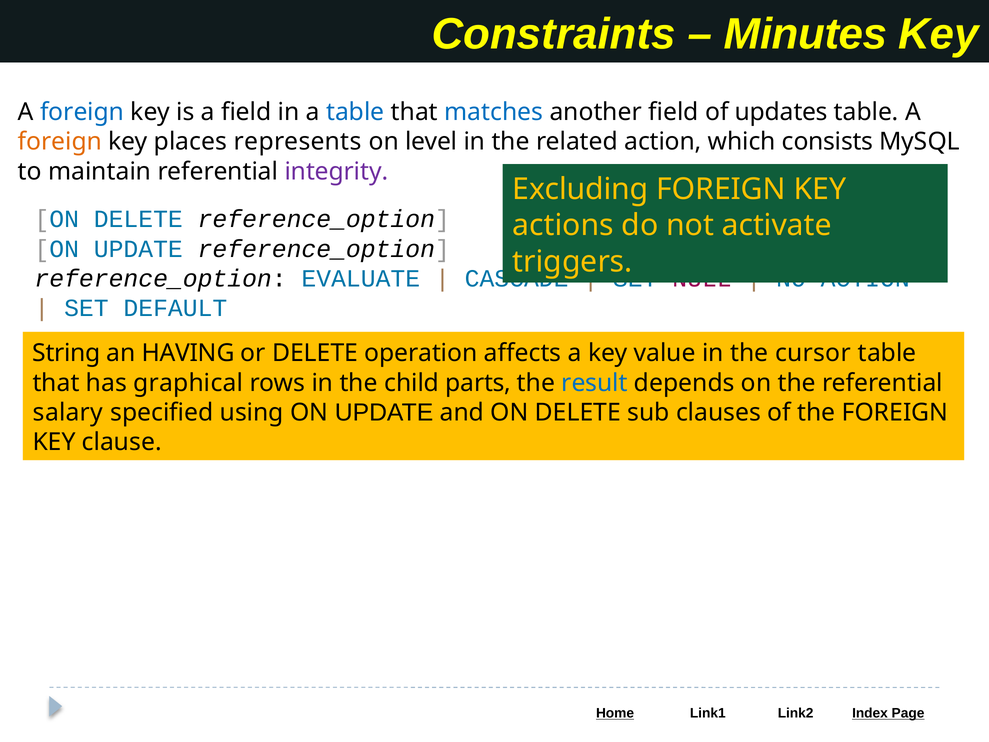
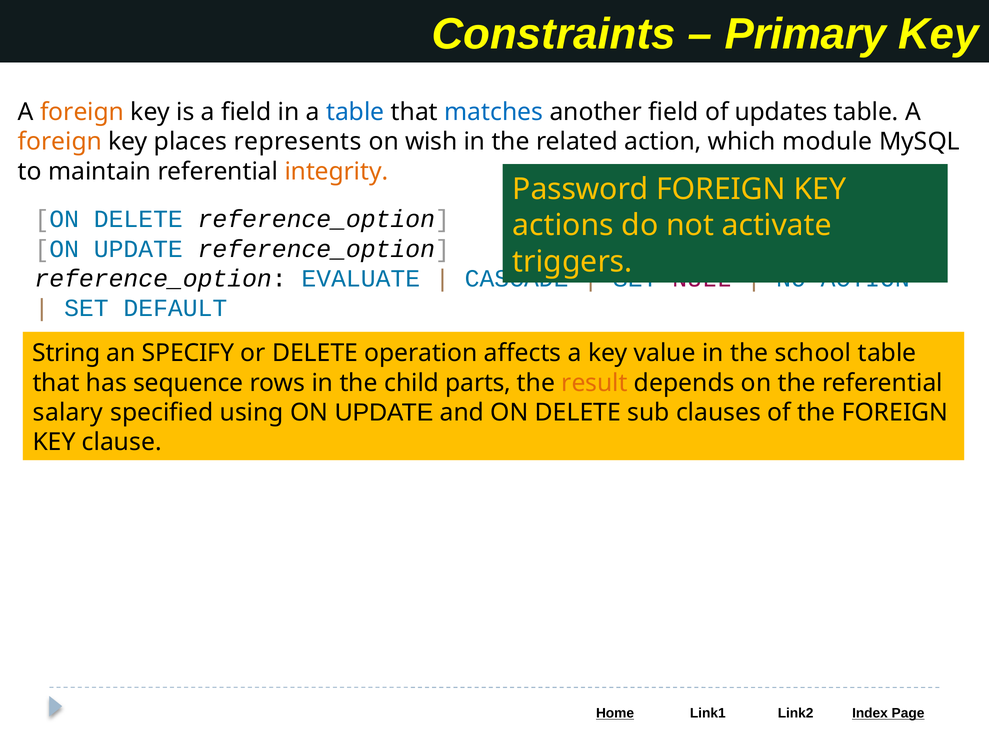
Minutes: Minutes -> Primary (805, 34)
foreign colour: blue -> orange (82, 112)
level: level -> wish (431, 142)
consists: consists -> module (827, 142)
integrity colour: purple -> orange (336, 171)
Excluding: Excluding -> Password (580, 189)
HAVING: HAVING -> SPECIFY (188, 353)
cursor: cursor -> school (813, 353)
graphical: graphical -> sequence (188, 383)
result colour: blue -> orange (595, 383)
